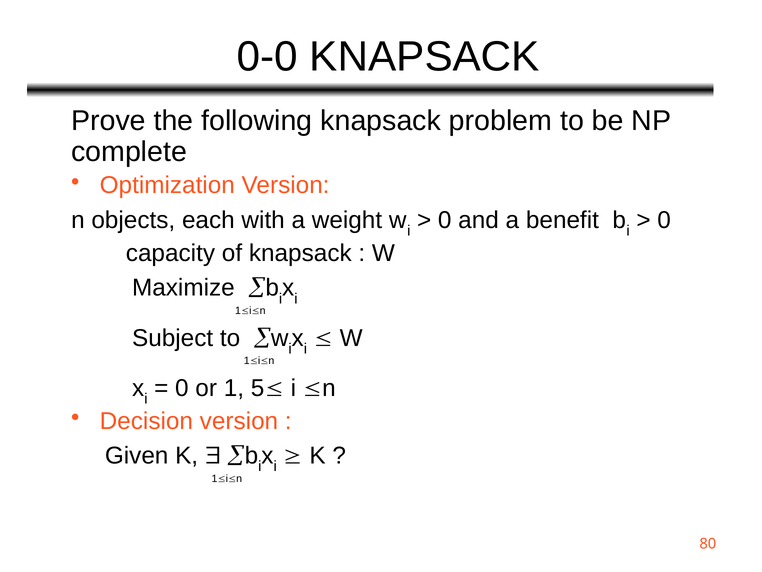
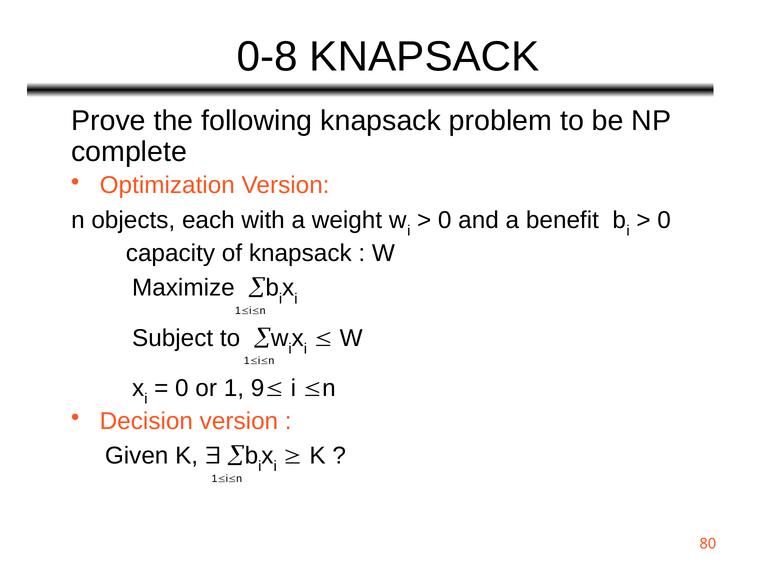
0-0: 0-0 -> 0-8 (267, 57)
5: 5 -> 9 (258, 388)
